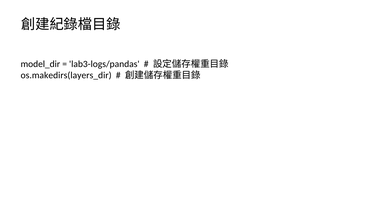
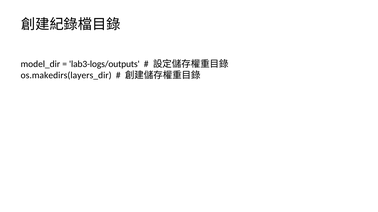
lab3-logs/pandas: lab3-logs/pandas -> lab3-logs/outputs (104, 64)
